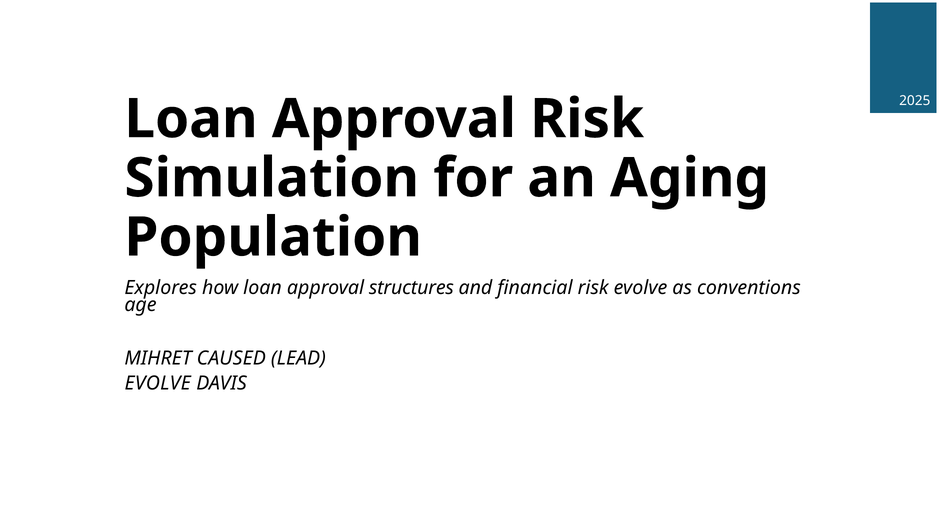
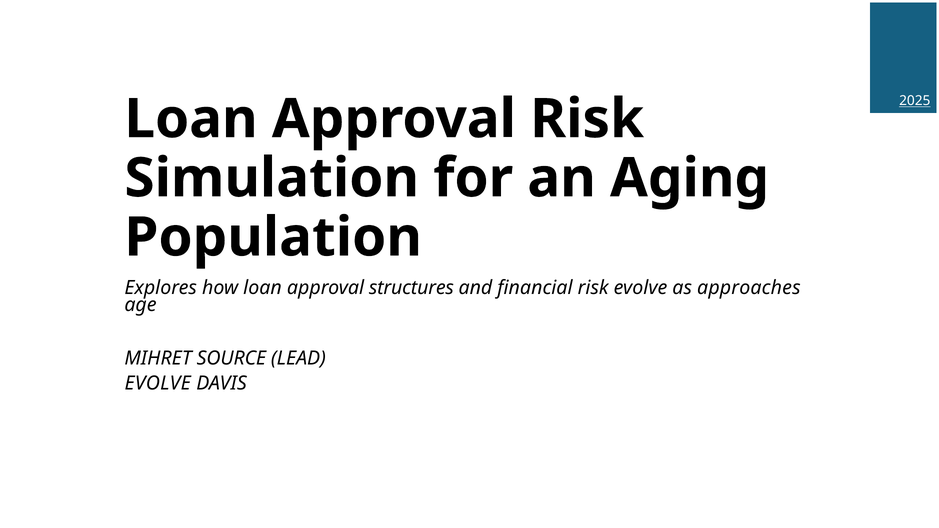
2025 underline: none -> present (915, 101)
conventions: conventions -> approaches (749, 288)
CAUSED: CAUSED -> SOURCE (231, 359)
